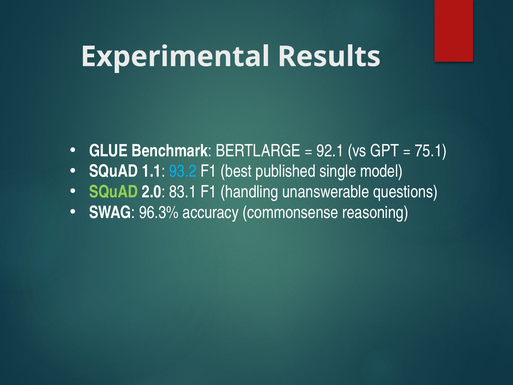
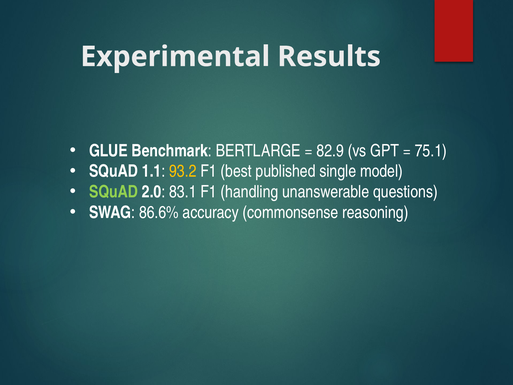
92.1: 92.1 -> 82.9 (330, 151)
93.2 colour: light blue -> yellow (183, 171)
96.3%: 96.3% -> 86.6% (159, 212)
